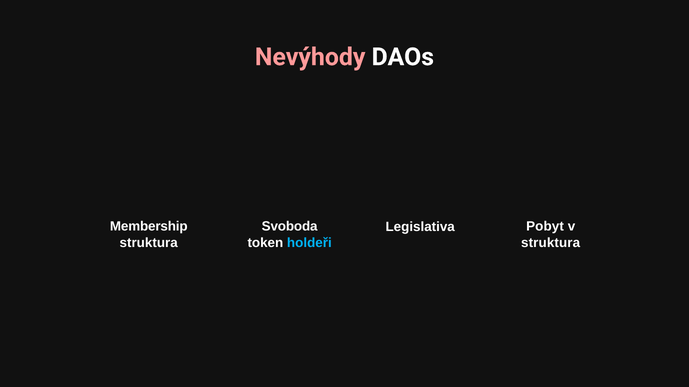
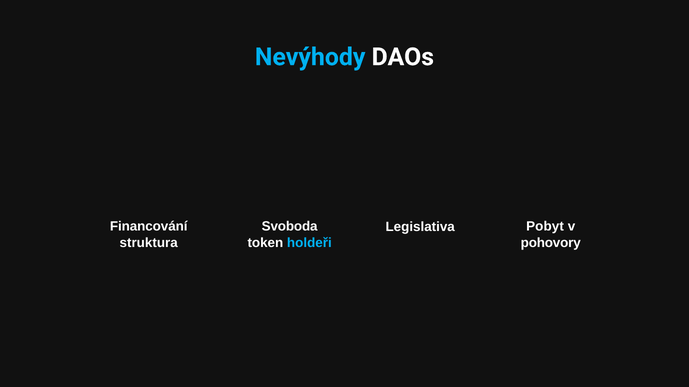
Nevýhody colour: pink -> light blue (310, 57)
Membership: Membership -> Financování (149, 227)
struktura: struktura -> pohovory (551, 243)
